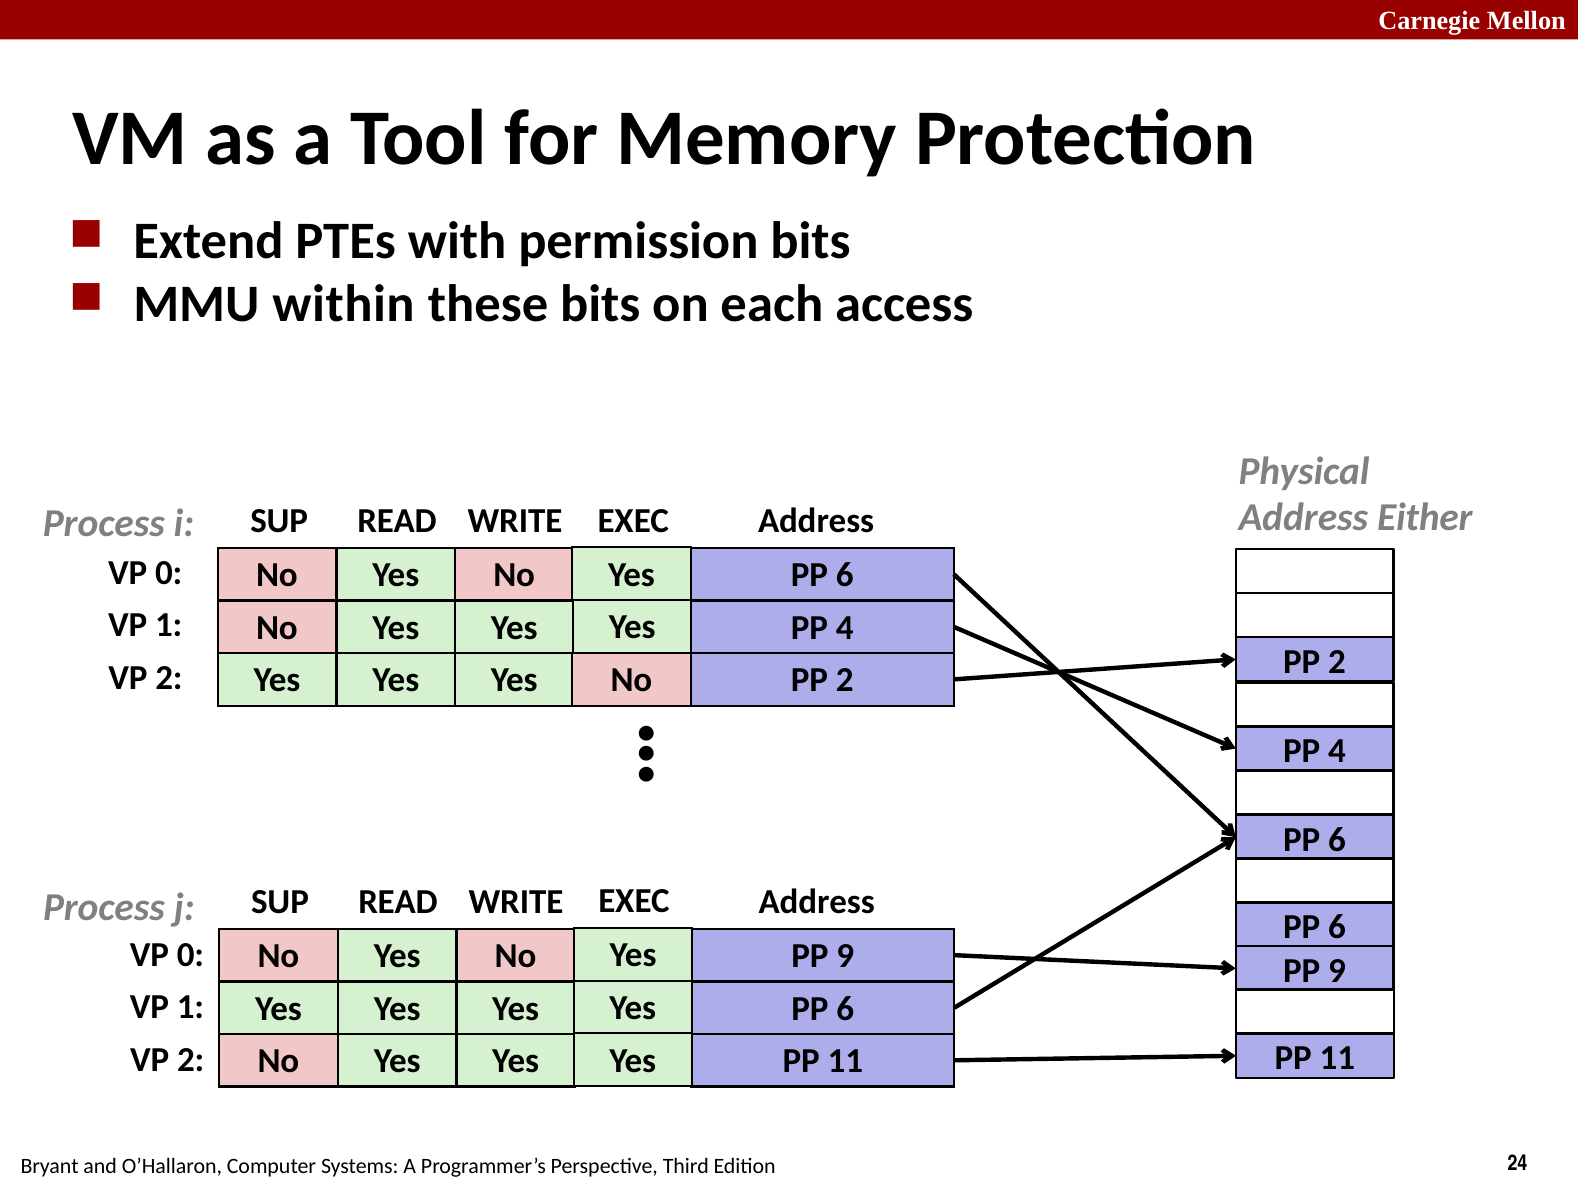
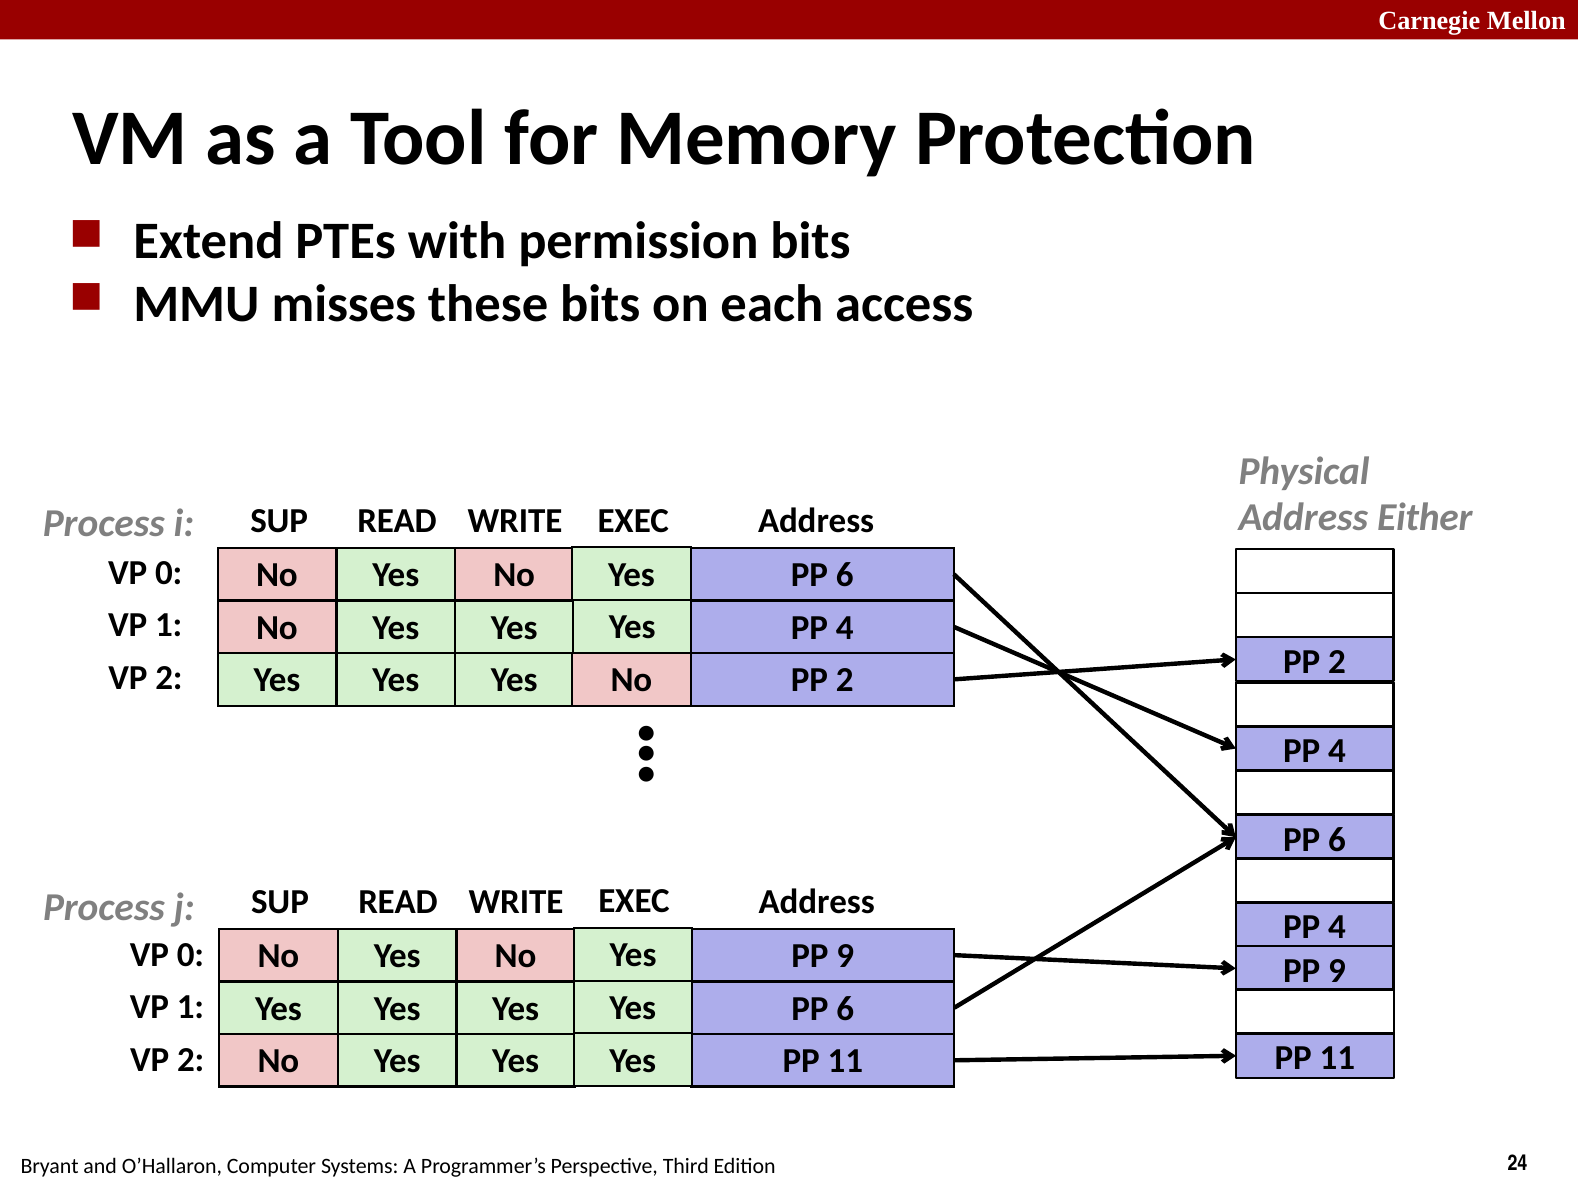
within: within -> misses (344, 305)
6: 6 -> 4 (1337, 927)
